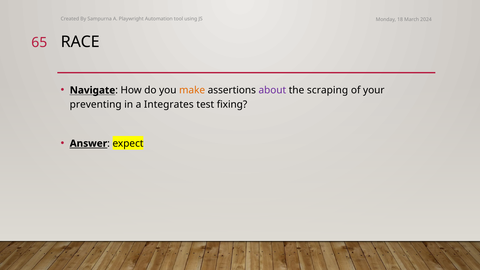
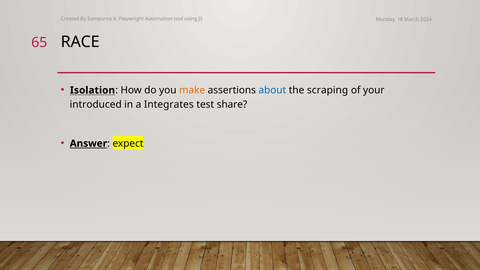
Navigate: Navigate -> Isolation (92, 90)
about colour: purple -> blue (272, 90)
preventing: preventing -> introduced (96, 105)
fixing: fixing -> share (232, 105)
